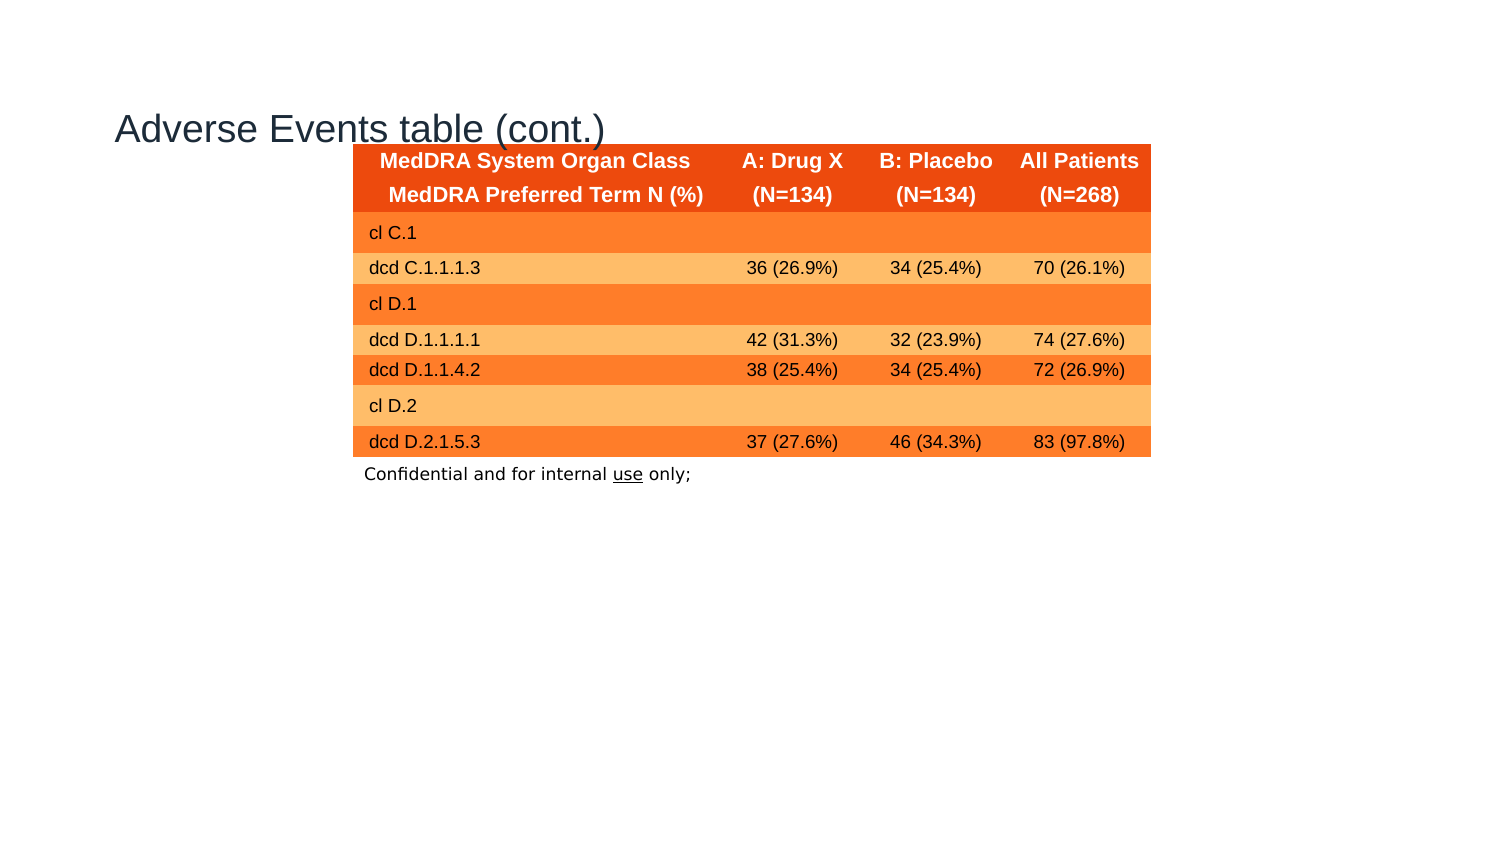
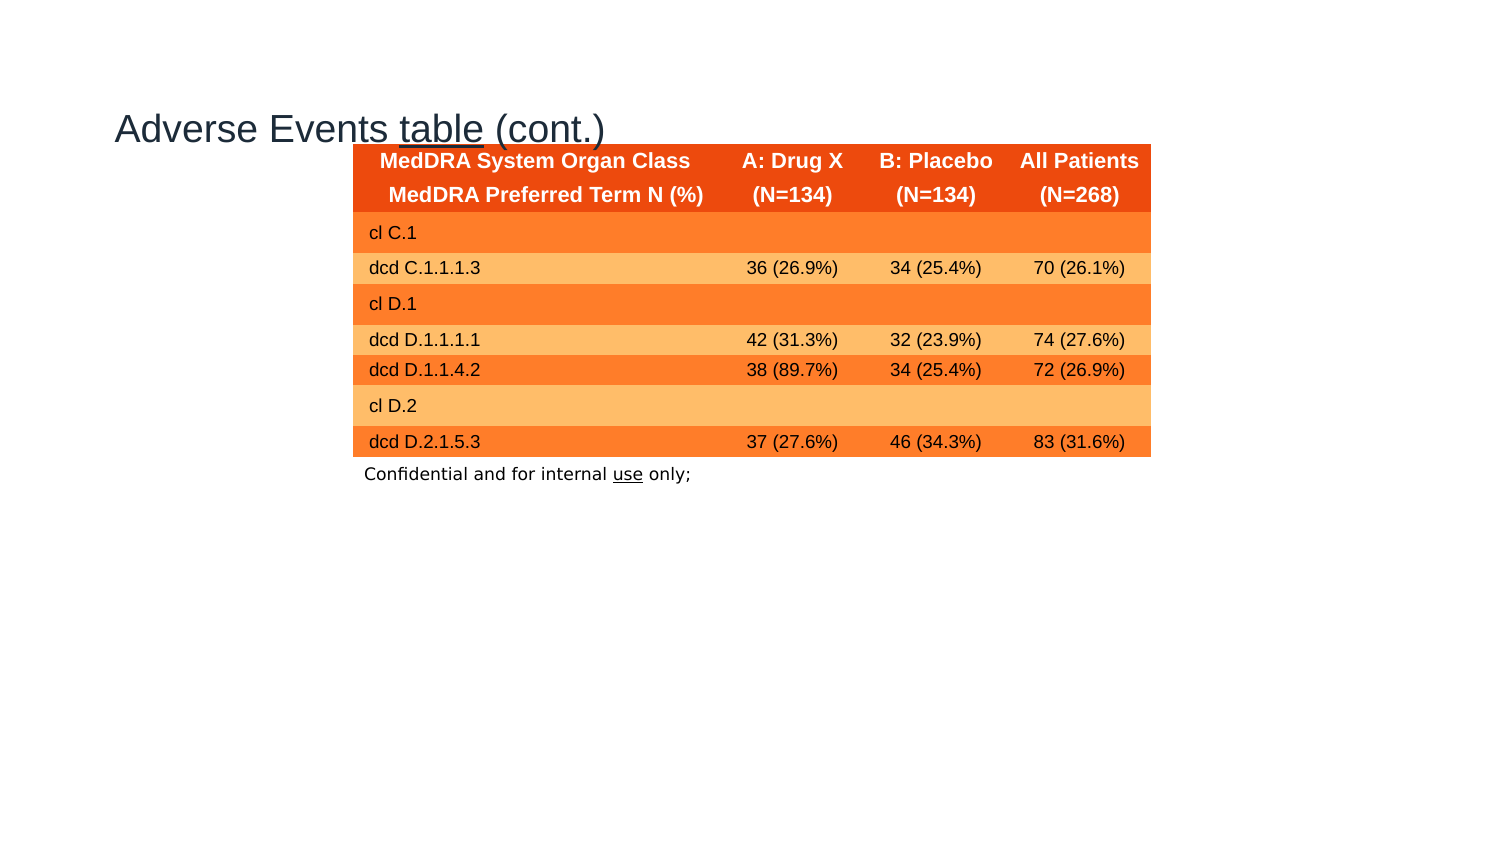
table underline: none -> present (442, 130)
38 25.4%: 25.4% -> 89.7% (806, 371)
97.8%: 97.8% -> 31.6% (1093, 442)
